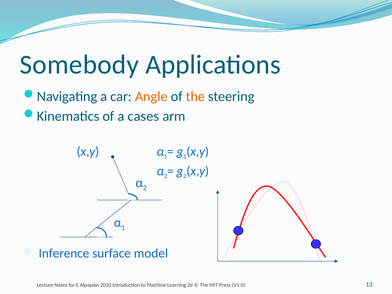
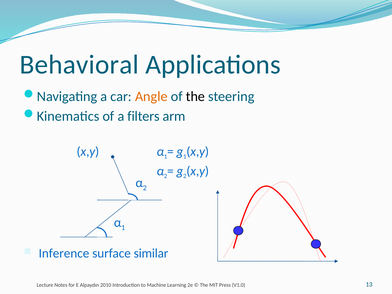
Somebody: Somebody -> Behavioral (79, 65)
the colour: orange -> black (195, 96)
cases: cases -> filters (143, 116)
model: model -> similar (151, 253)
